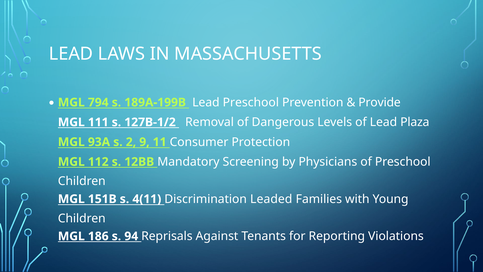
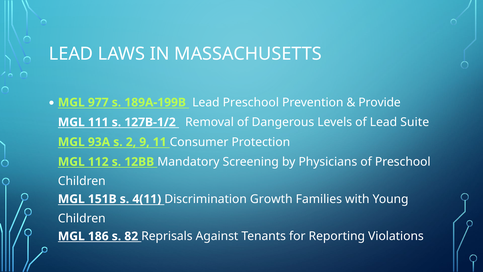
794: 794 -> 977 (98, 102)
Plaza: Plaza -> Suite (415, 122)
Leaded: Leaded -> Growth (271, 199)
94: 94 -> 82 (131, 236)
